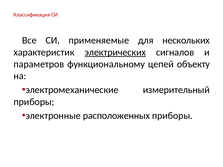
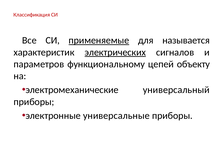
применяемые underline: none -> present (99, 40)
нескольких: нескольких -> называется (186, 40)
измерительный: измерительный -> универсальный (176, 90)
расположенных: расположенных -> универсальные (116, 116)
